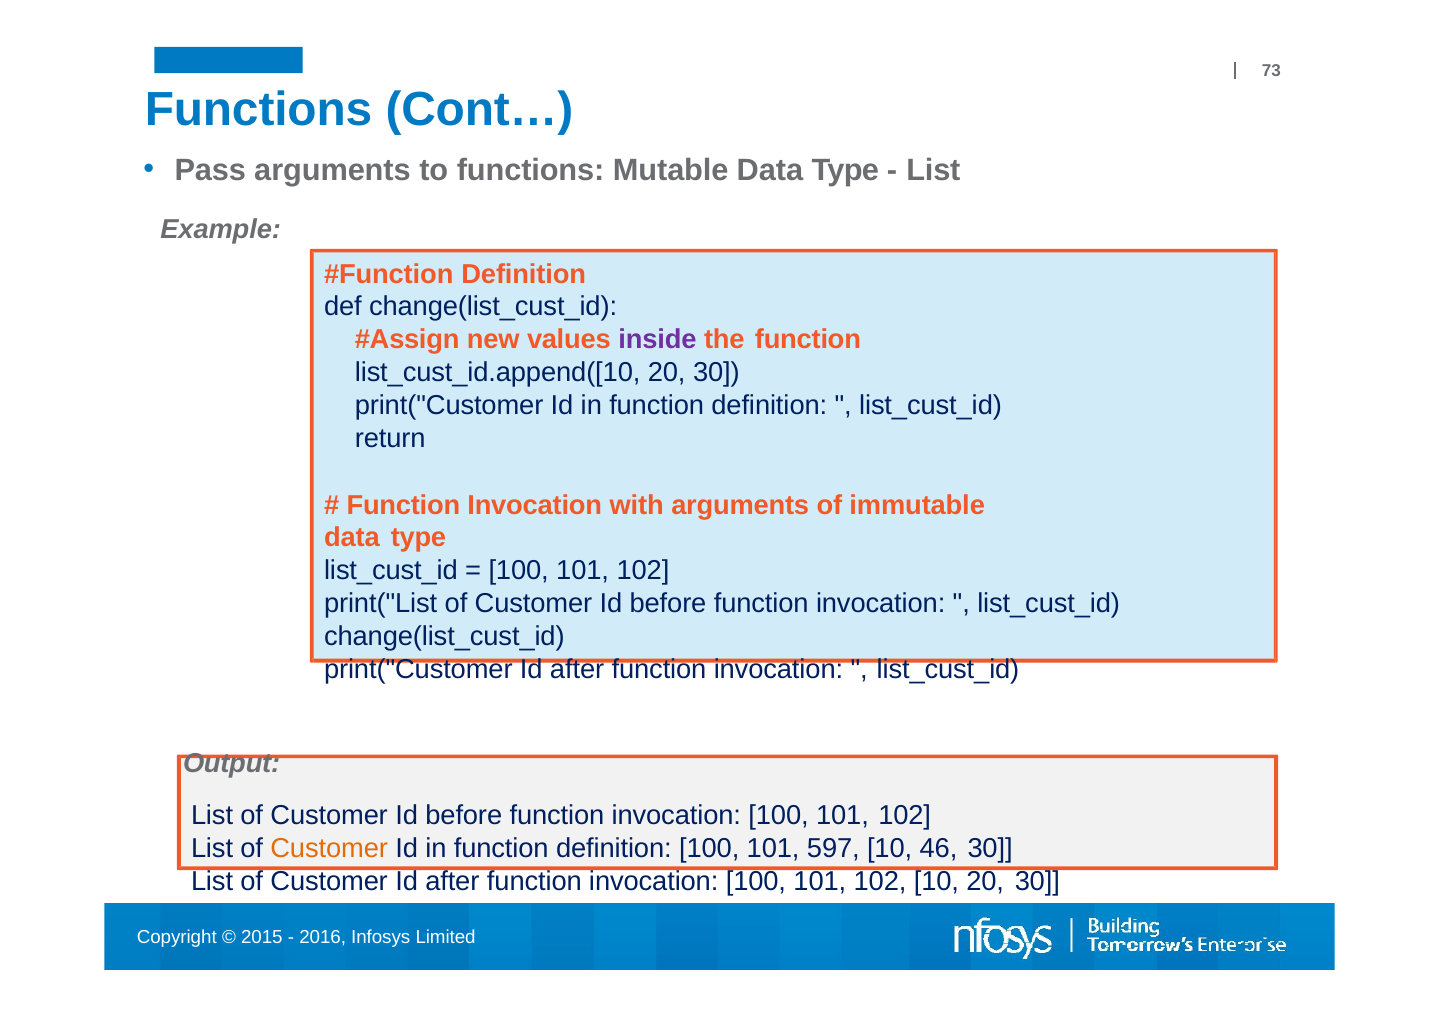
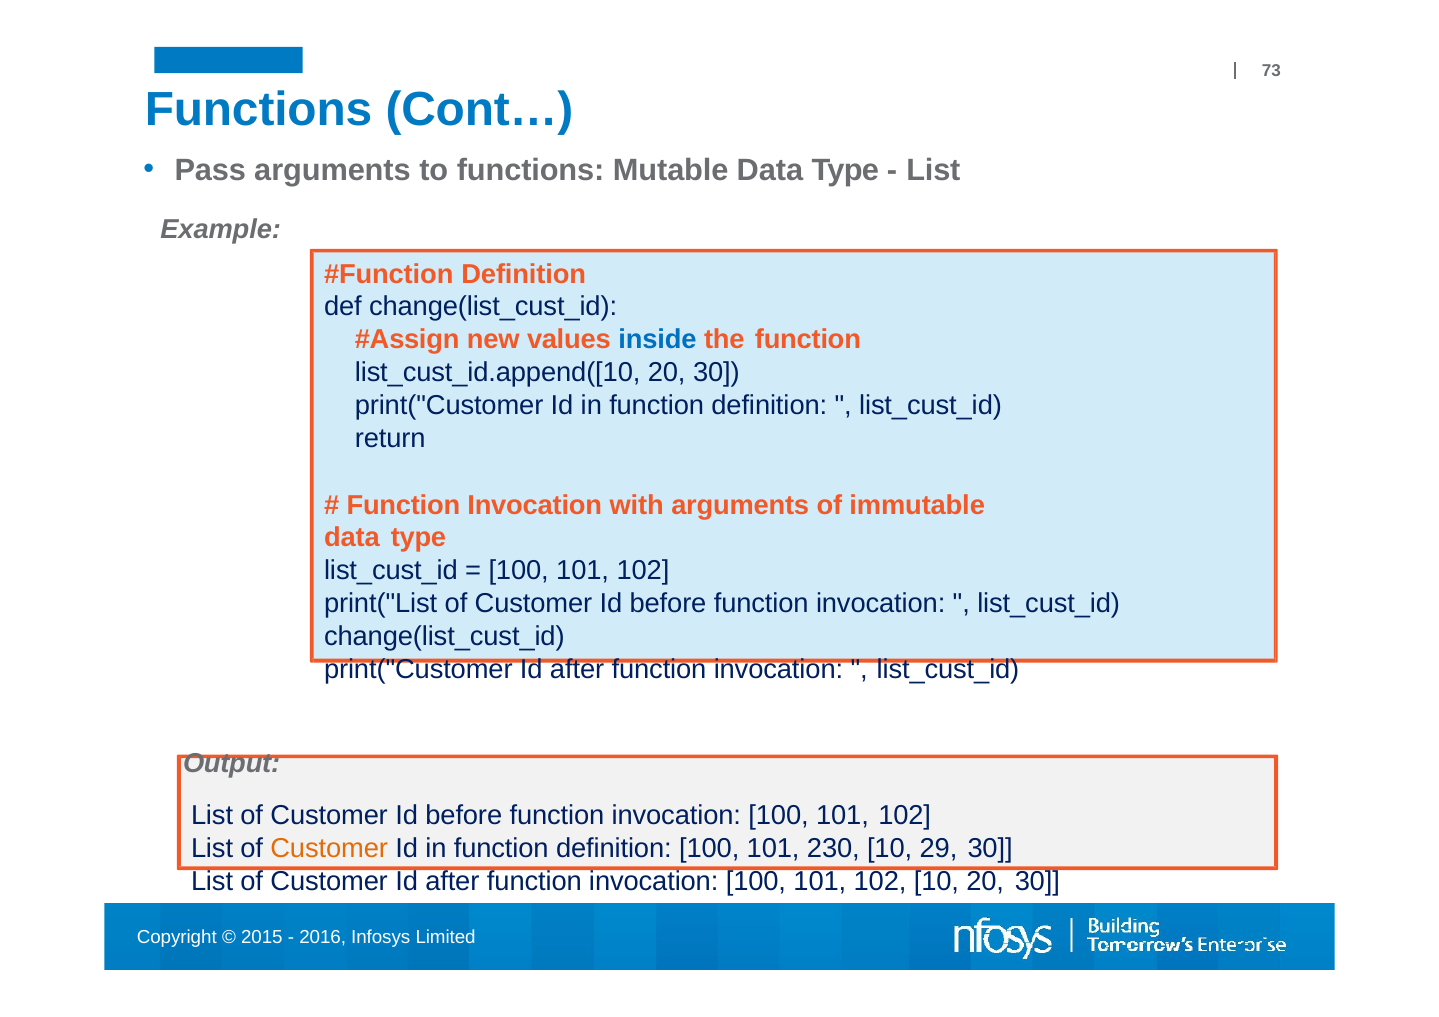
inside colour: purple -> blue (657, 340)
597: 597 -> 230 (833, 848)
46: 46 -> 29 (938, 848)
